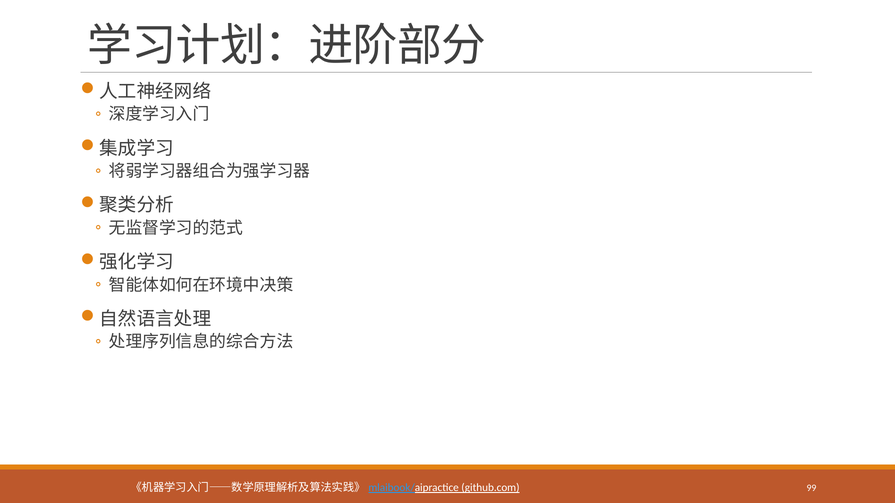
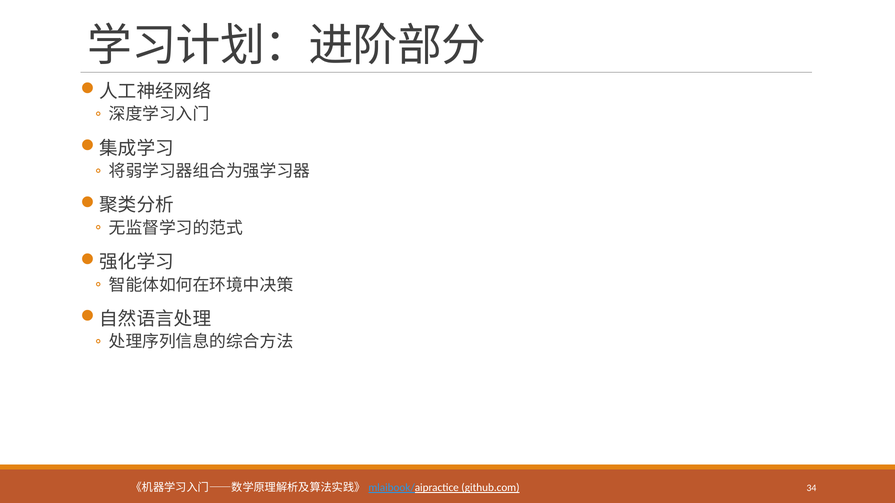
99: 99 -> 34 (811, 488)
